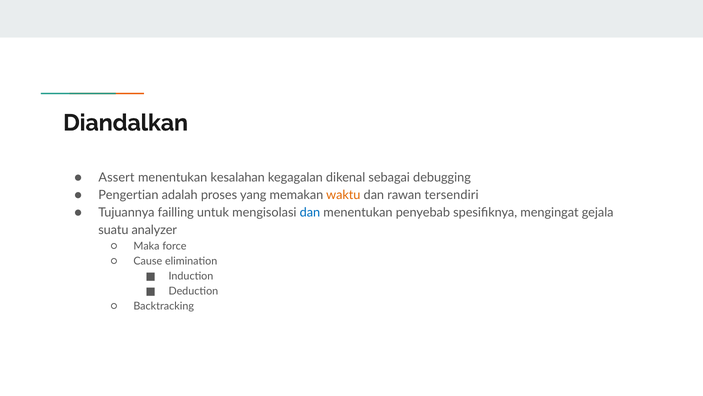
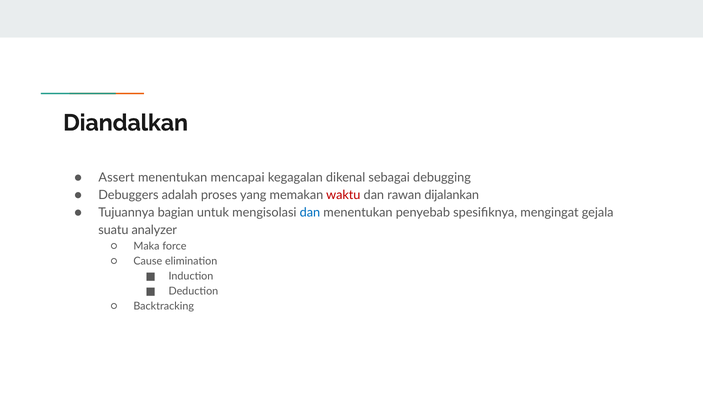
kesalahan: kesalahan -> mencapai (238, 177)
Pengertian: Pengertian -> Debuggers (128, 195)
waktu colour: orange -> red (343, 195)
tersendiri: tersendiri -> dijalankan (452, 195)
failling: failling -> bagian (176, 212)
